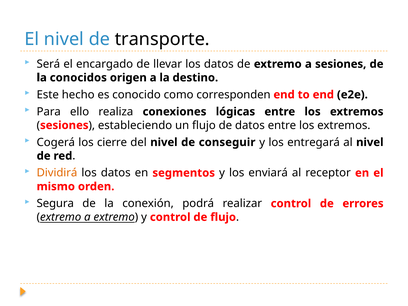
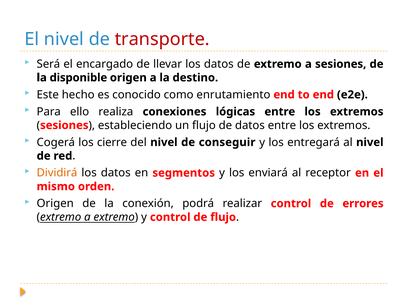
transporte colour: black -> red (162, 39)
conocidos: conocidos -> disponible (78, 78)
corresponden: corresponden -> enrutamiento (233, 95)
Segura: Segura -> Origen (55, 204)
